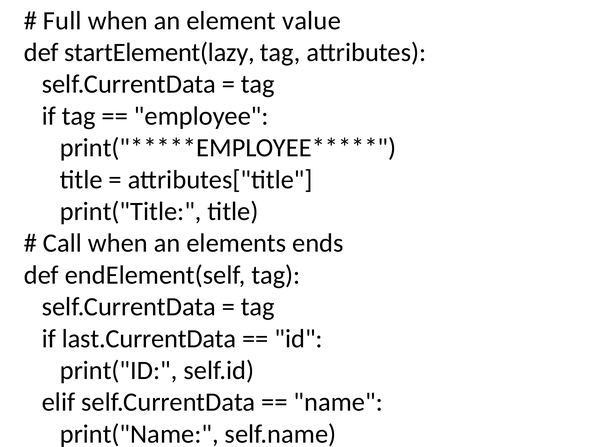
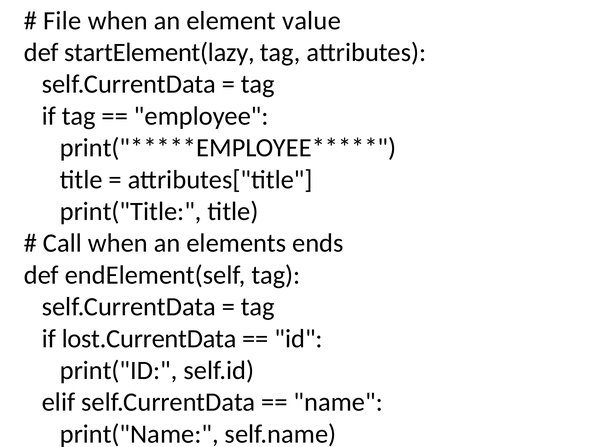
Full: Full -> File (62, 21)
last.CurrentData: last.CurrentData -> lost.CurrentData (149, 339)
